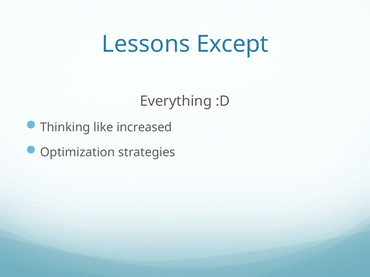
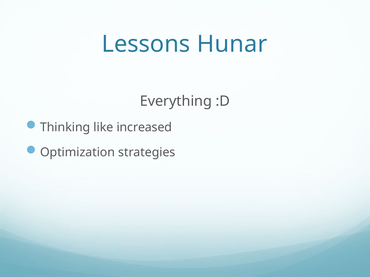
Except: Except -> Hunar (232, 44)
